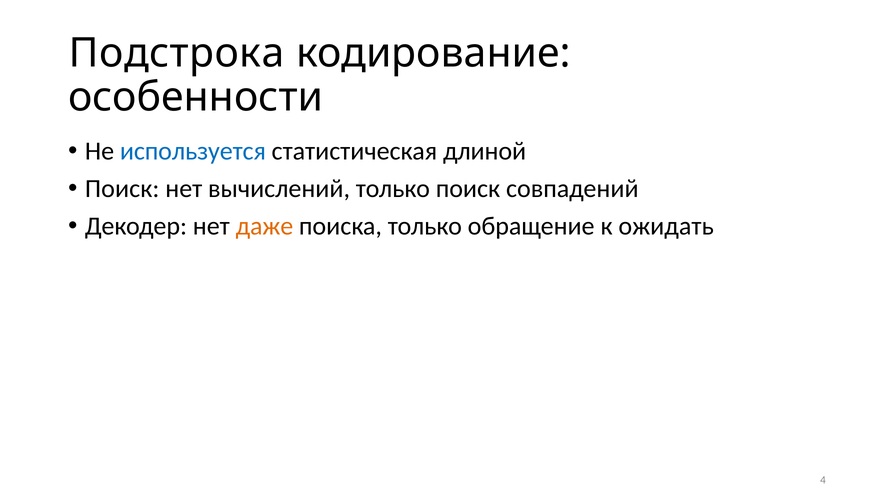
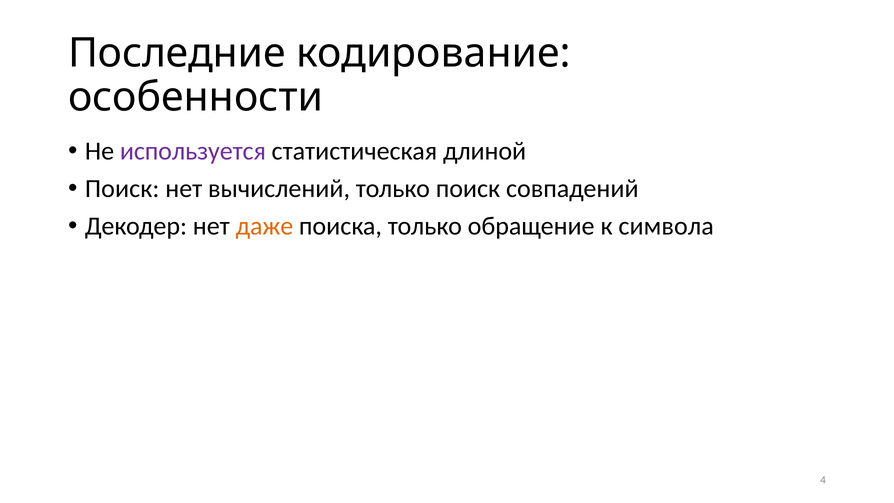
Подстрока: Подстрока -> Последние (177, 53)
используется colour: blue -> purple (193, 151)
ожидать: ожидать -> символа (666, 226)
